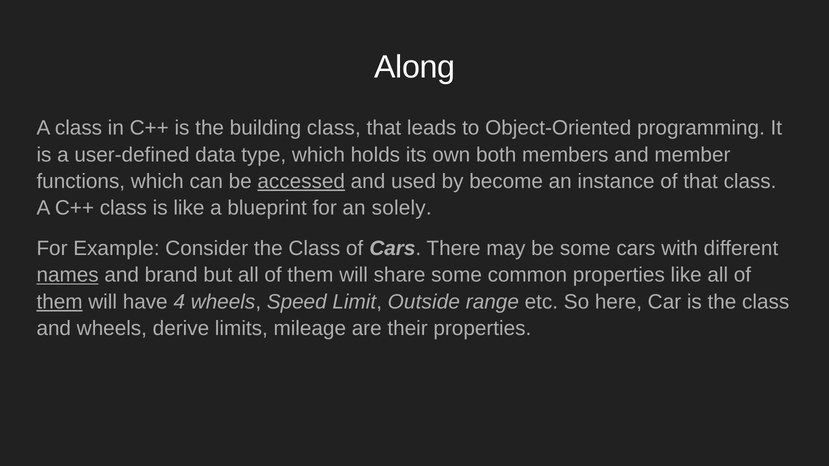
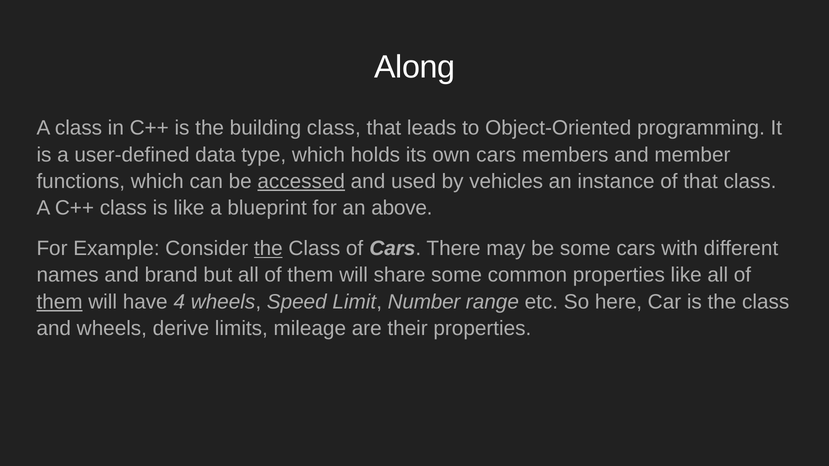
own both: both -> cars (496, 155)
become: become -> vehicles (506, 182)
solely: solely -> above (402, 208)
the underline: none -> present (268, 249)
names underline: present -> none (68, 275)
Outside: Outside -> Number (424, 302)
